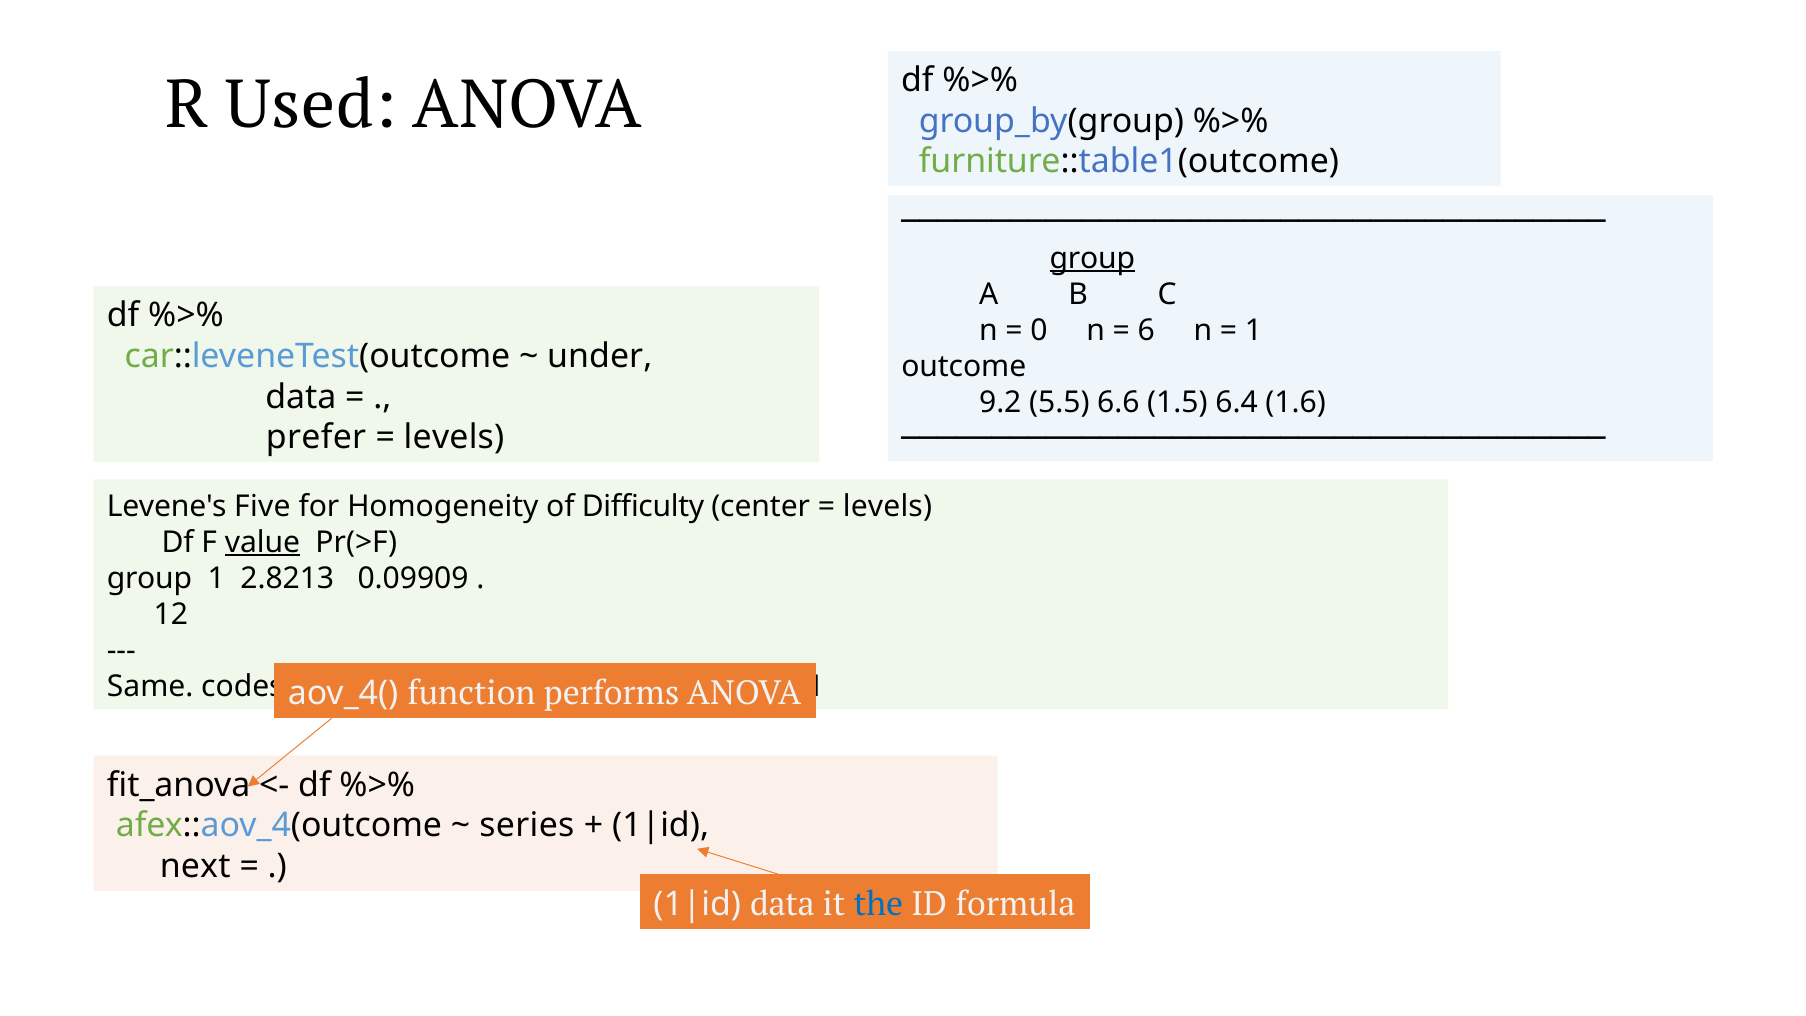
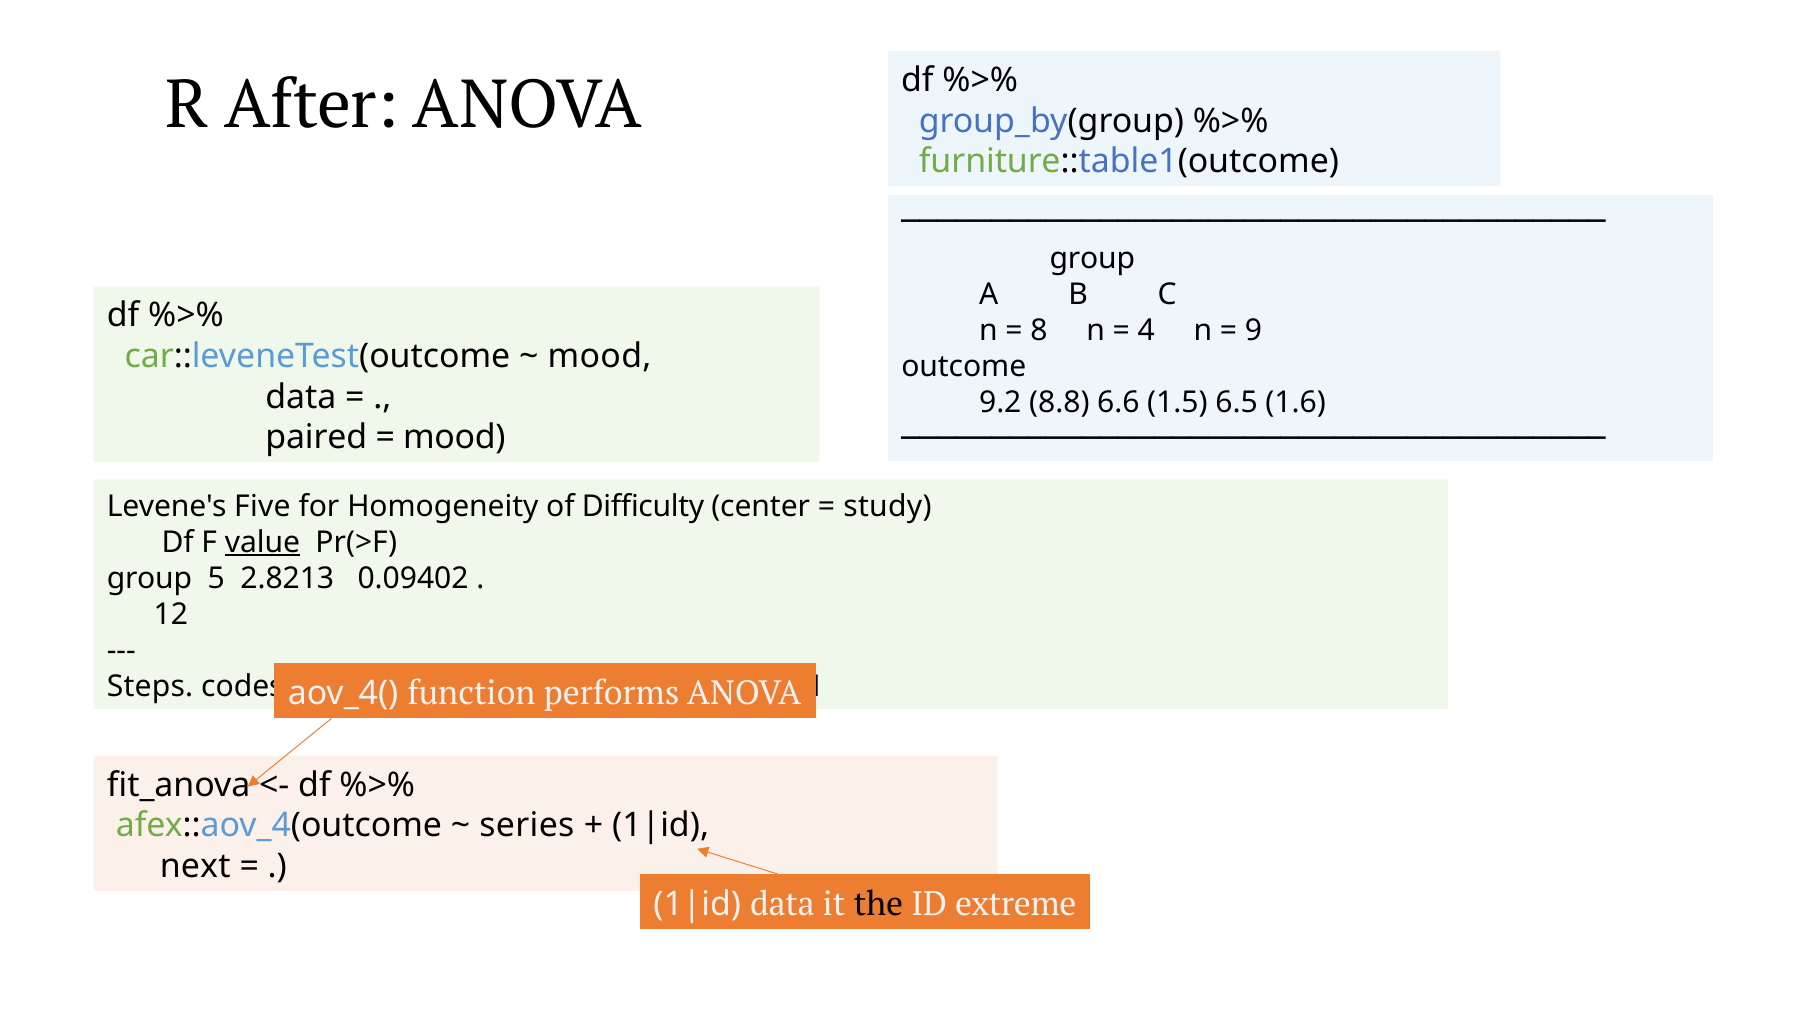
Used: Used -> After (312, 105)
group underline: present -> none (1092, 258)
0: 0 -> 8 (1039, 330)
6: 6 -> 4 (1146, 330)
1: 1 -> 9 (1253, 330)
under: under -> mood (600, 356)
5.5: 5.5 -> 8.8 (1059, 402)
6.4: 6.4 -> 6.5 (1237, 402)
prefer: prefer -> paired (316, 438)
levels: levels -> mood (454, 438)
levels: levels -> study (887, 506)
group 1: 1 -> 5 (216, 578)
0.09909: 0.09909 -> 0.09402 (413, 578)
Same: Same -> Steps (150, 687)
the colour: blue -> black (878, 904)
formula: formula -> extreme (1016, 904)
